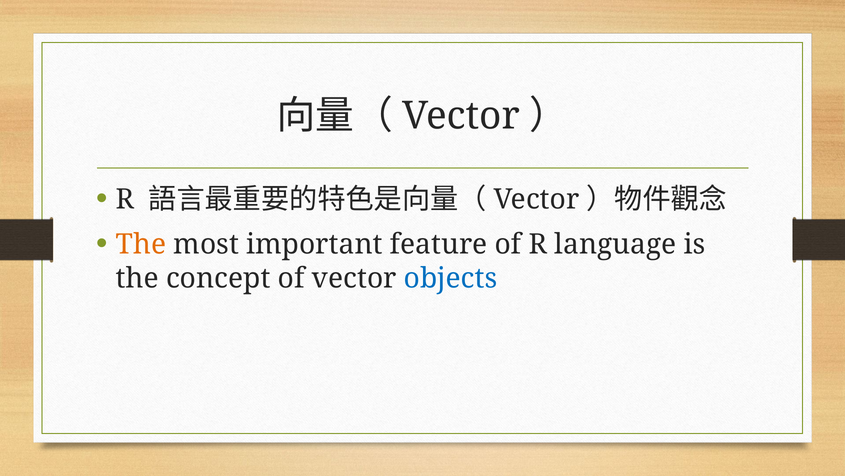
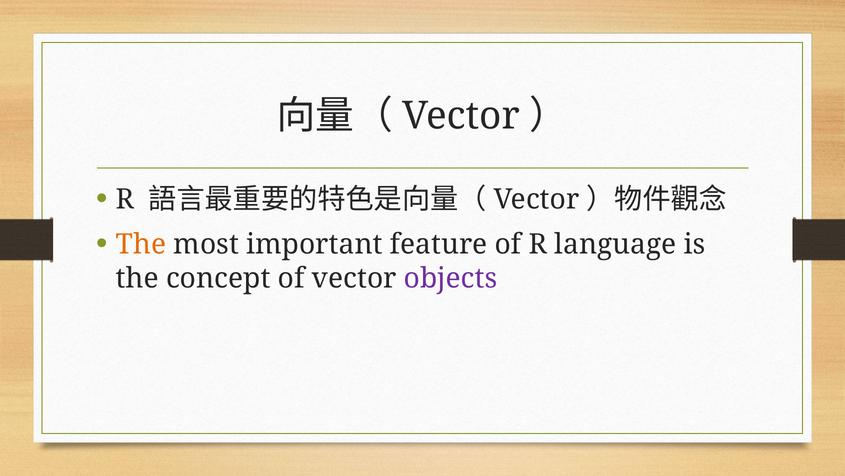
objects colour: blue -> purple (451, 278)
